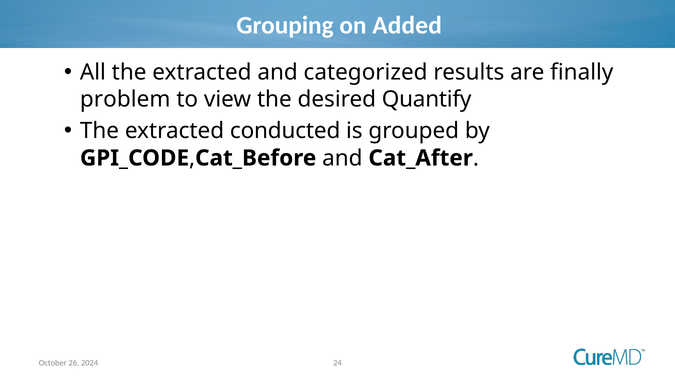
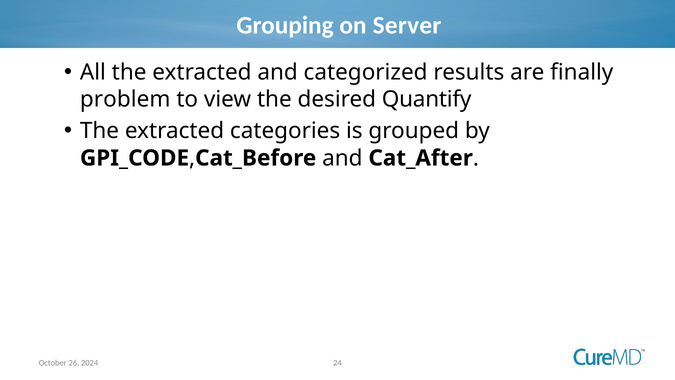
Added: Added -> Server (407, 26)
conducted: conducted -> categories (285, 131)
